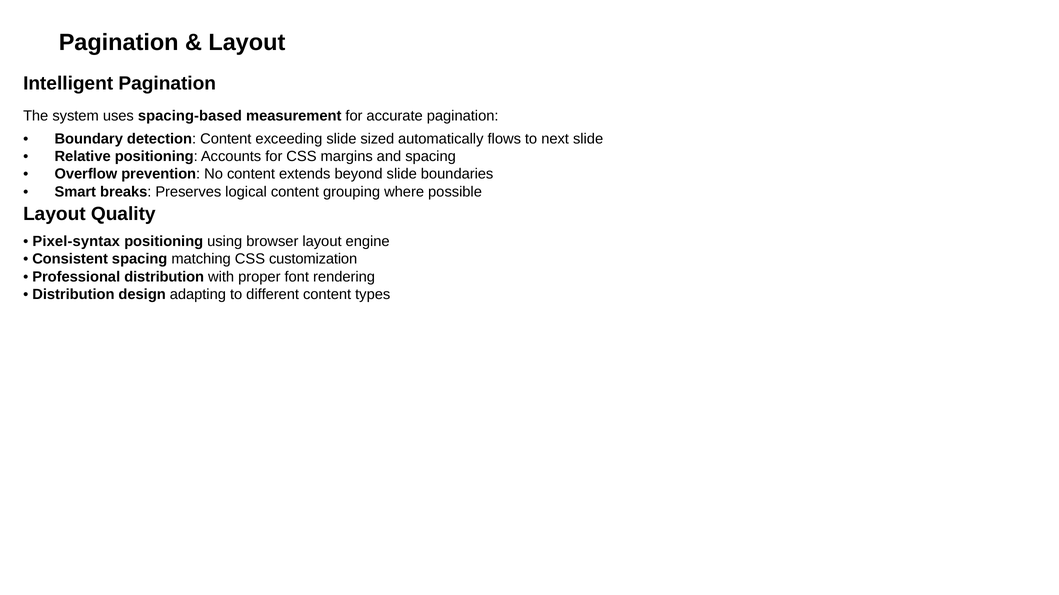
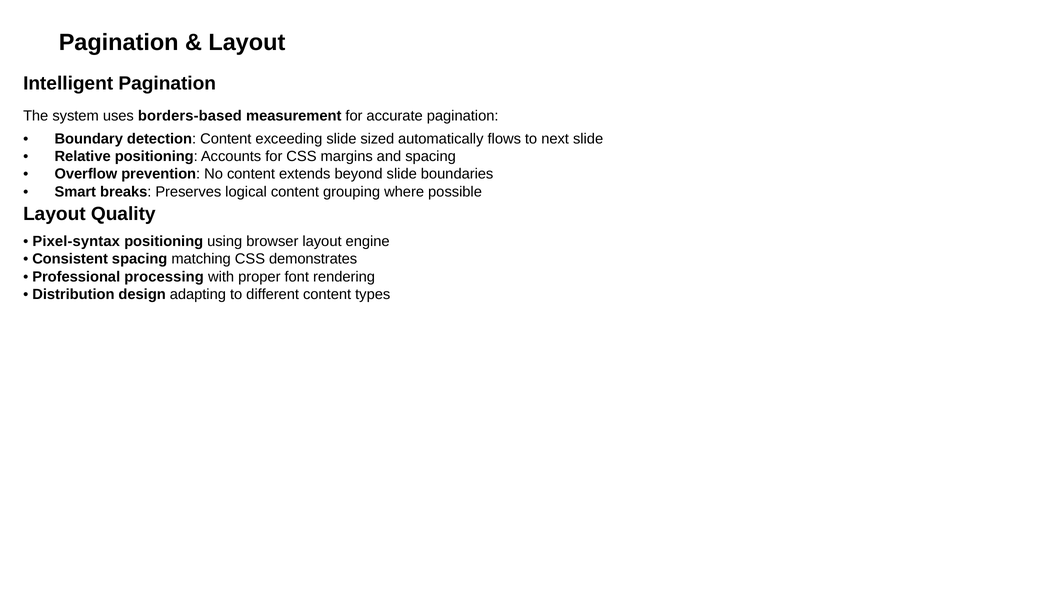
spacing-based: spacing-based -> borders-based (190, 116)
customization: customization -> demonstrates (313, 259)
Professional distribution: distribution -> processing (164, 277)
